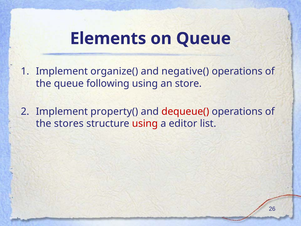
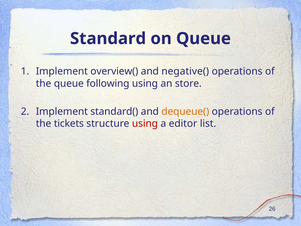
Elements: Elements -> Standard (108, 39)
organize(: organize( -> overview( (114, 71)
property(: property( -> standard( (114, 111)
dequeue( colour: red -> orange (185, 111)
stores: stores -> tickets (69, 123)
